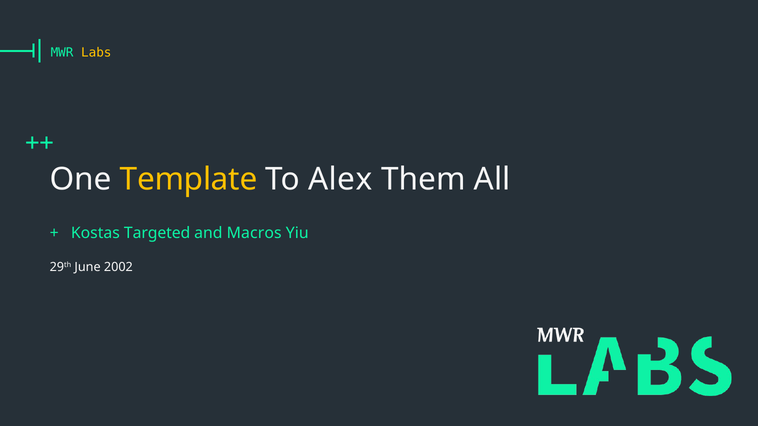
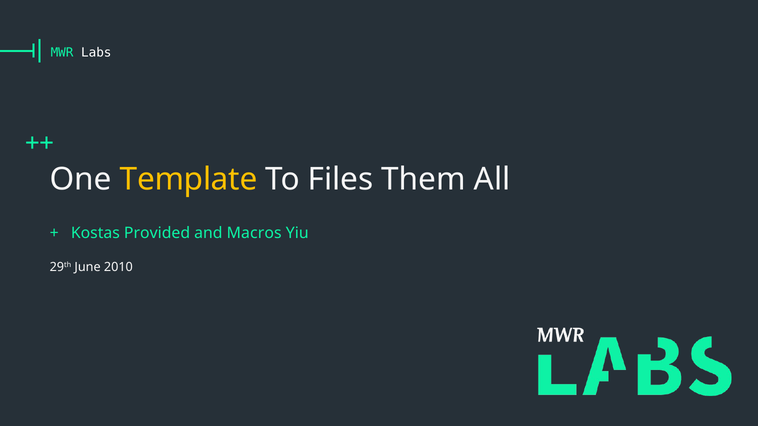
Labs colour: yellow -> white (96, 53)
Alex: Alex -> Files (341, 179)
Targeted: Targeted -> Provided (157, 233)
2002: 2002 -> 2010 (118, 267)
